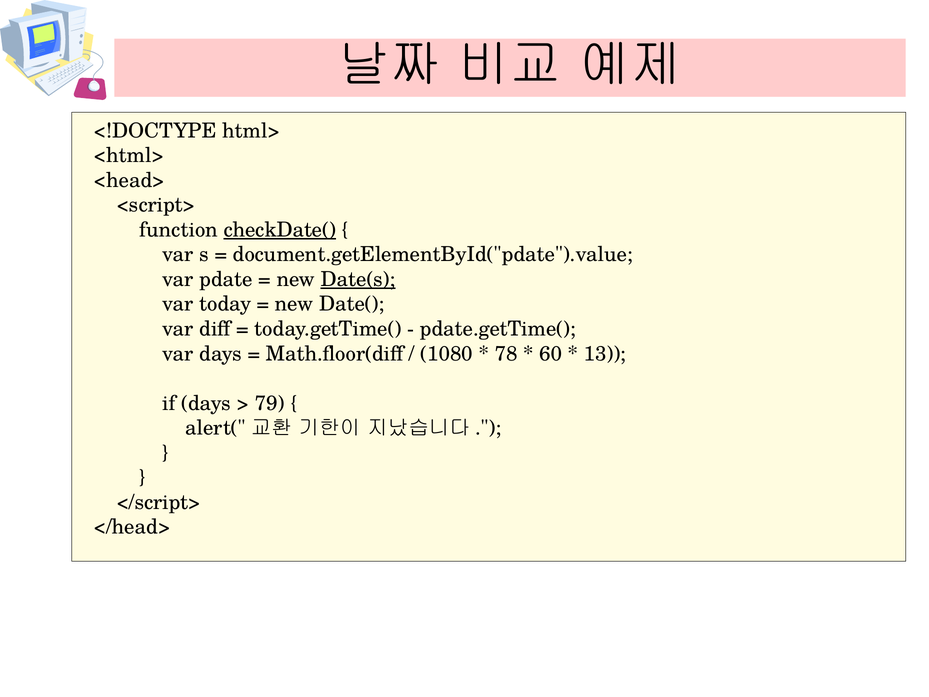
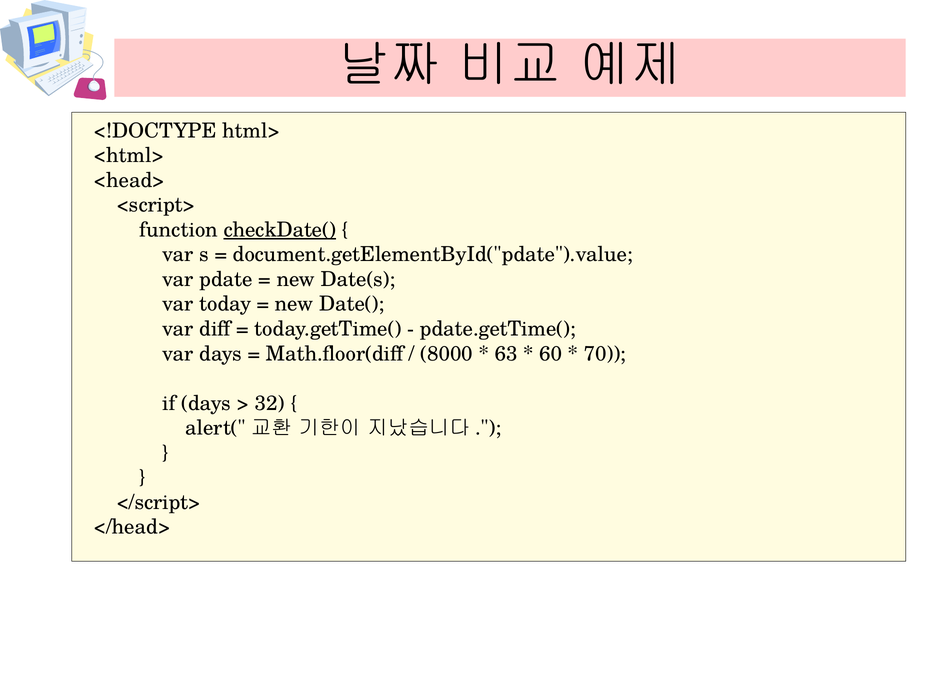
Date(s underline: present -> none (358, 279)
1080: 1080 -> 8000 (447, 354)
78: 78 -> 63 (506, 354)
13: 13 -> 70 (605, 354)
79: 79 -> 32 (270, 403)
